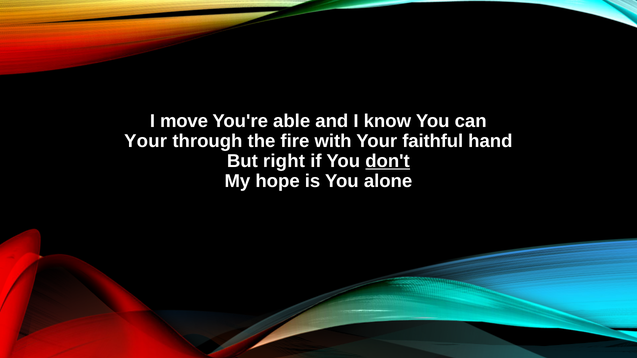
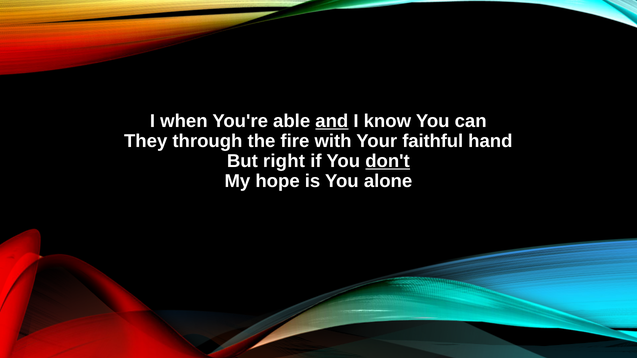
move: move -> when (184, 121)
and underline: none -> present (332, 121)
Your: Your -> They (146, 141)
